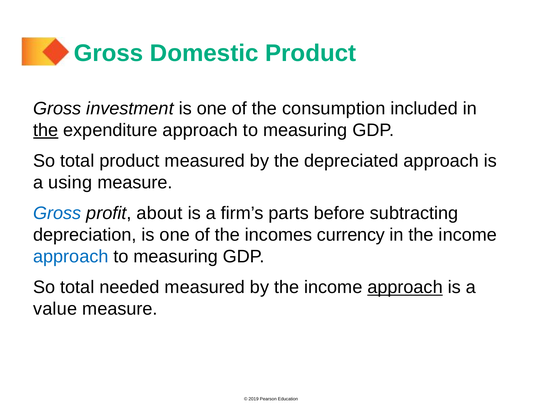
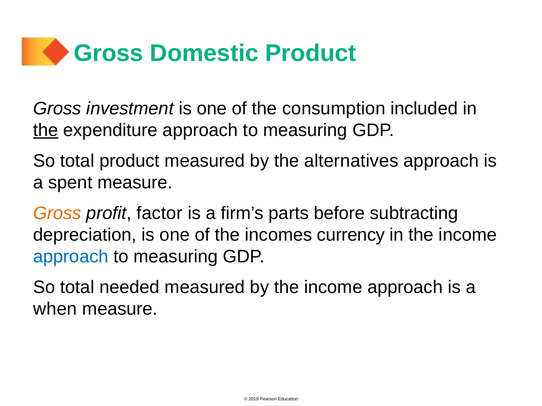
depreciated: depreciated -> alternatives (351, 161)
using: using -> spent (70, 183)
Gross colour: blue -> orange (57, 214)
about: about -> factor (160, 214)
approach underline: present -> none (405, 288)
value: value -> when (55, 309)
